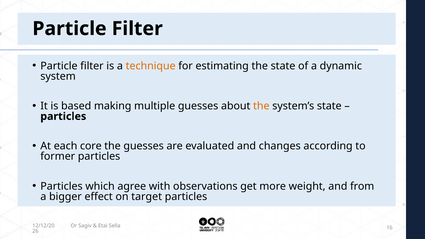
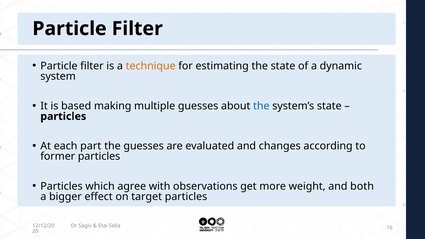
the colour: orange -> blue (261, 106)
core: core -> part (91, 146)
from: from -> both (362, 186)
